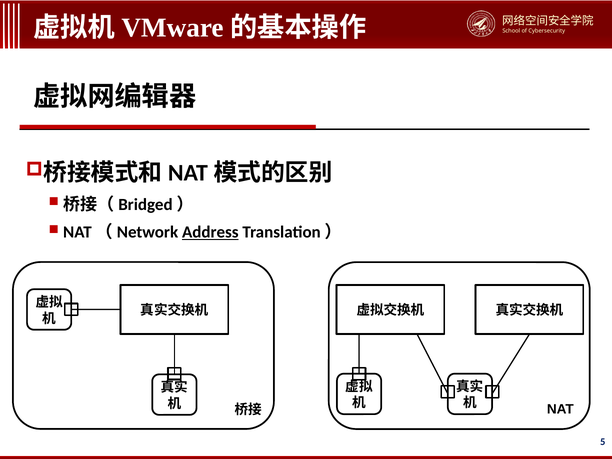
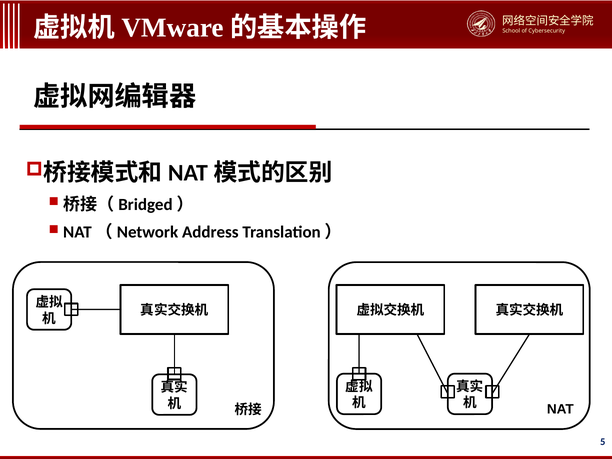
Address underline: present -> none (210, 232)
